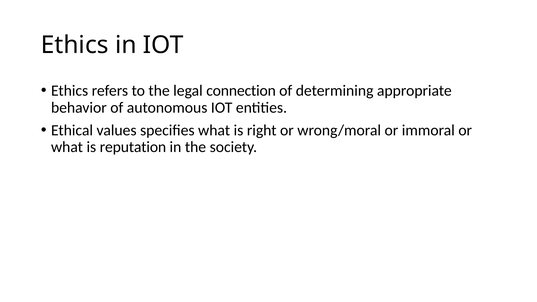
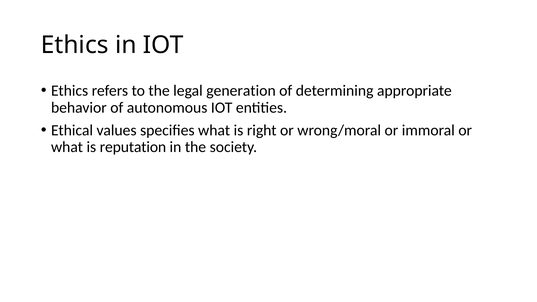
connection: connection -> generation (241, 91)
